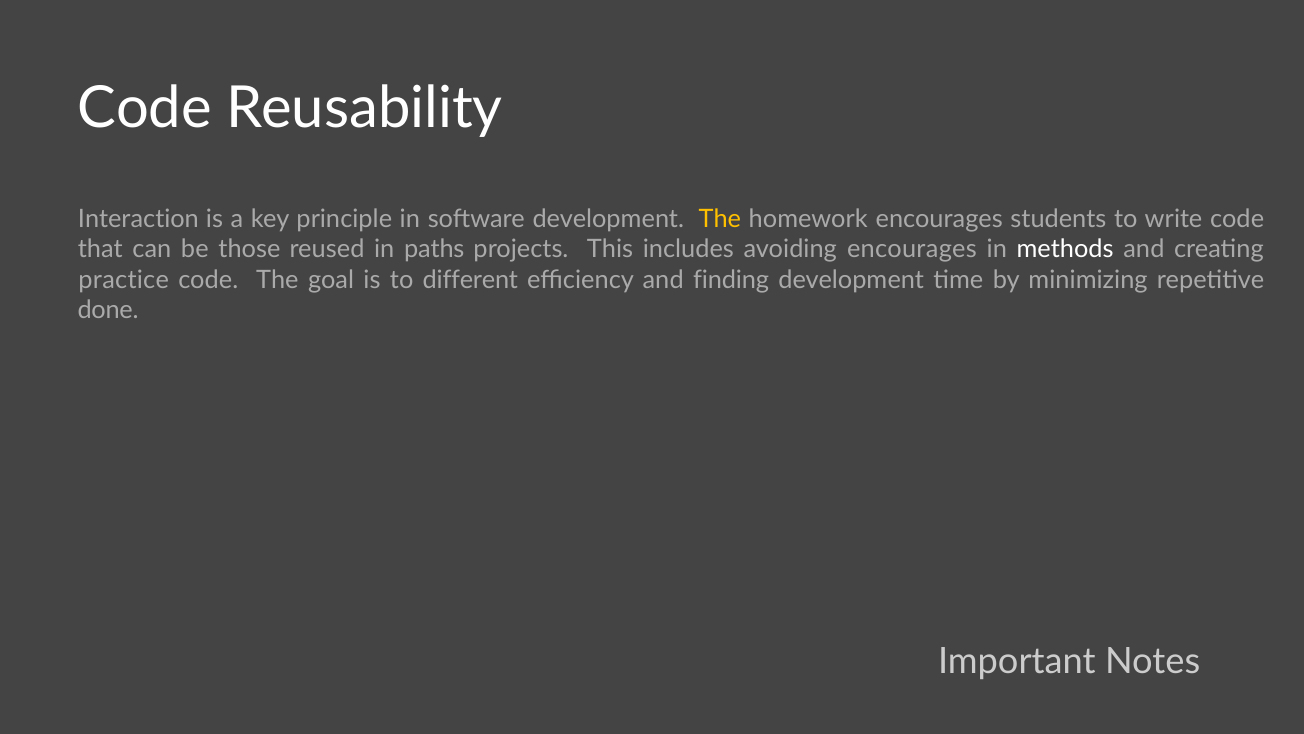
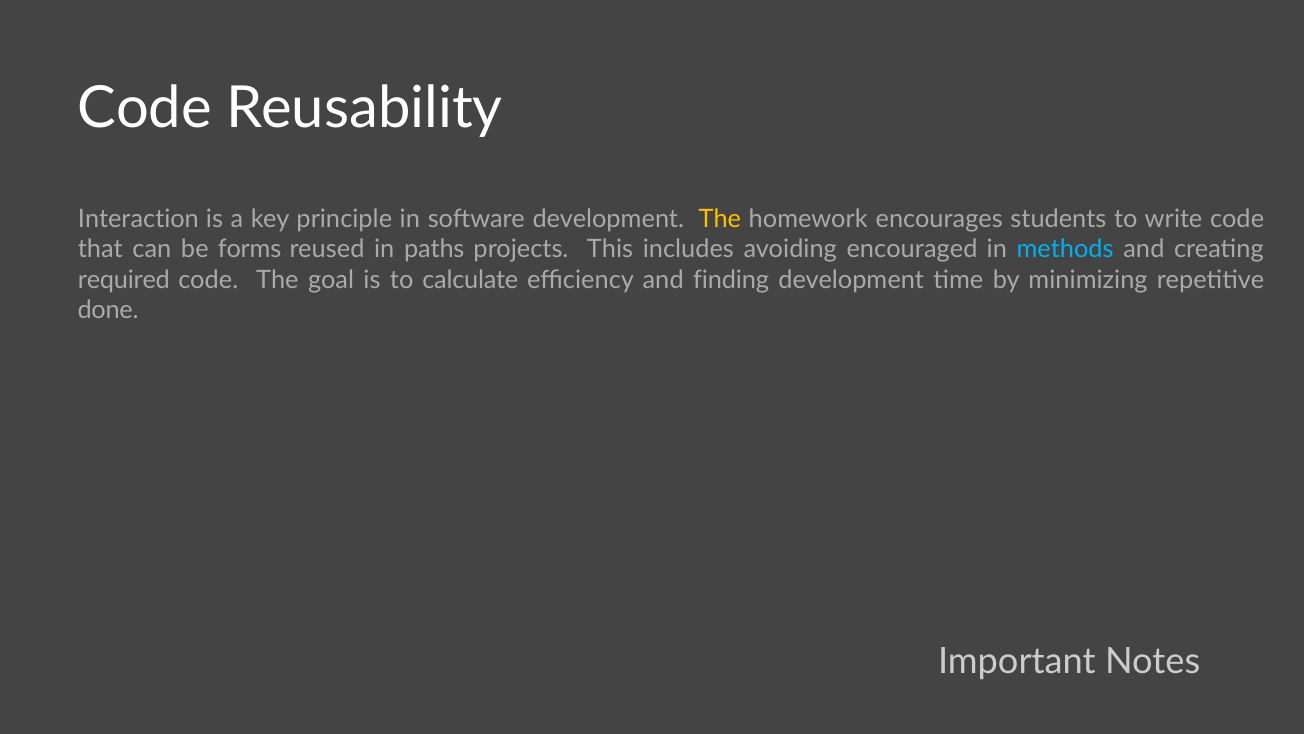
those: those -> forms (250, 249)
avoiding encourages: encourages -> encouraged (912, 249)
methods colour: white -> light blue (1065, 249)
practice: practice -> required (124, 280)
different: different -> calculate (470, 280)
